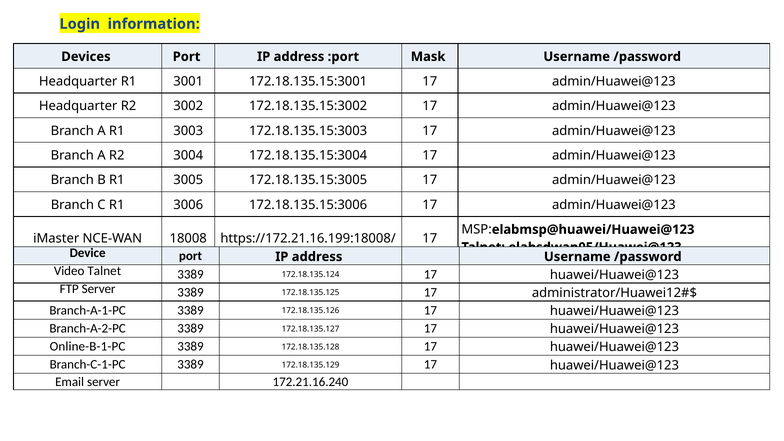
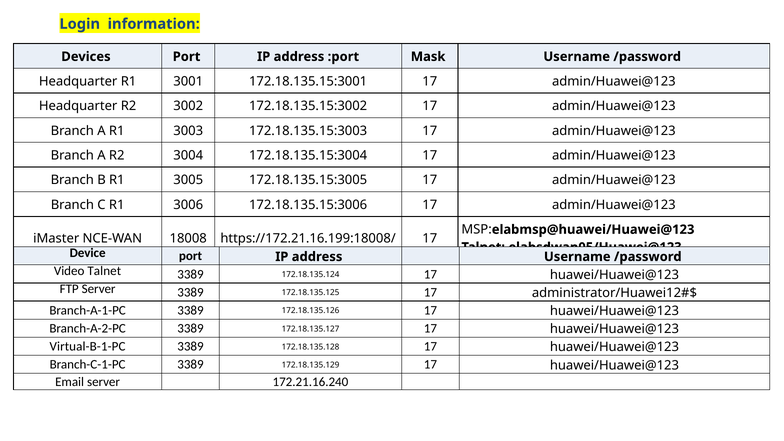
Online-B-1-PC: Online-B-1-PC -> Virtual-B-1-PC (88, 347)
